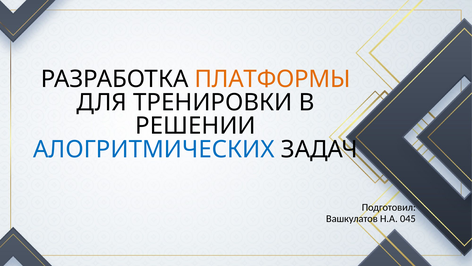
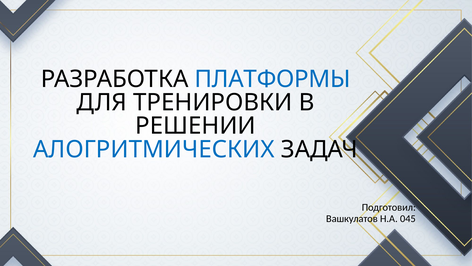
ПЛАТФОРМЫ colour: orange -> blue (273, 79)
